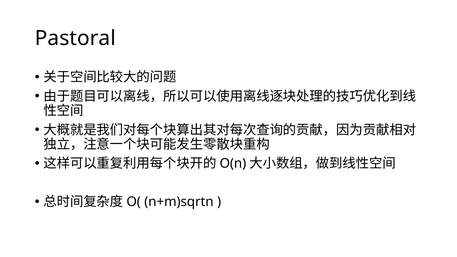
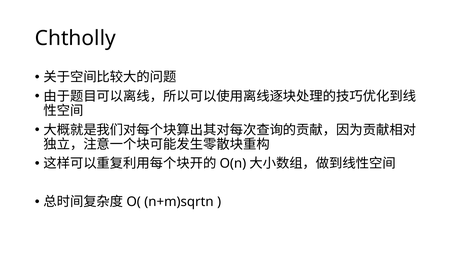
Pastoral: Pastoral -> Chtholly (75, 38)
